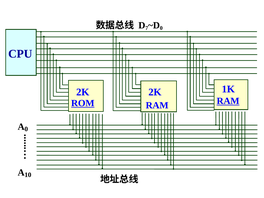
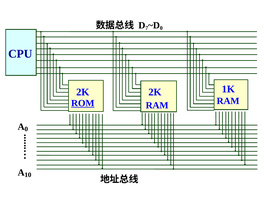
RAM underline: present -> none (228, 101)
